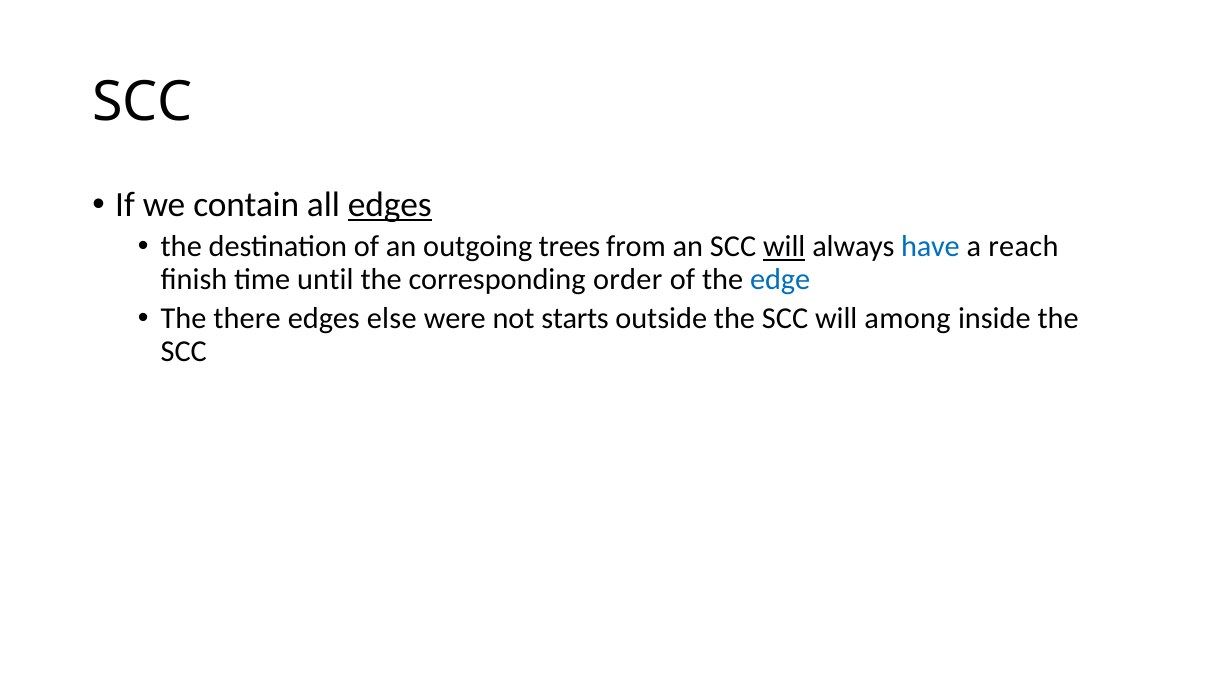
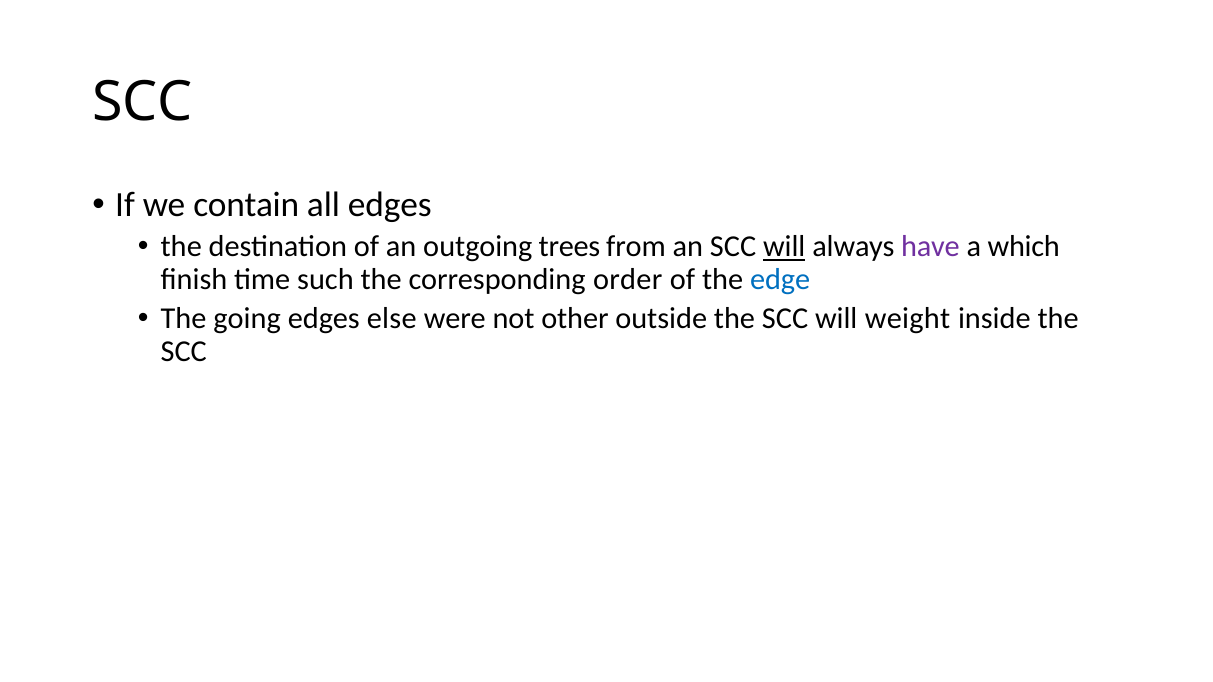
edges underline: present -> none (390, 205)
have colour: blue -> purple (930, 247)
reach: reach -> which (1024, 247)
until: until -> such (325, 280)
there: there -> going (247, 319)
starts: starts -> other (575, 319)
among: among -> weight (908, 319)
